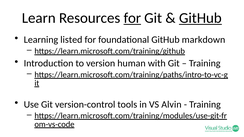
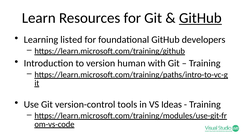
for underline: present -> none (132, 18)
markdown: markdown -> developers (204, 40)
Alvin: Alvin -> Ideas (172, 105)
